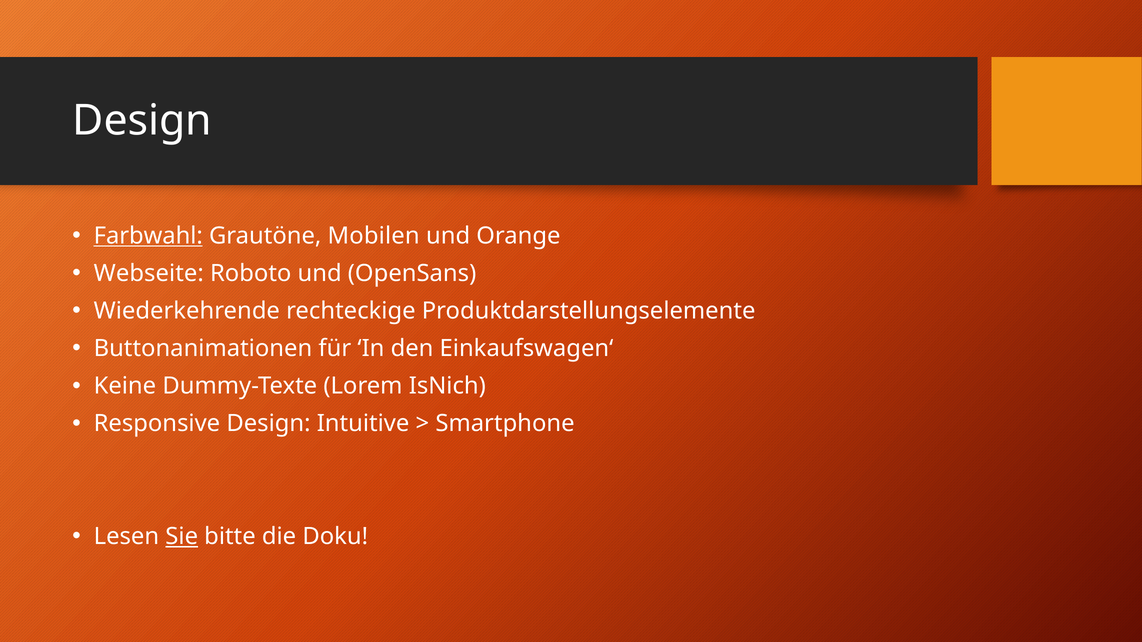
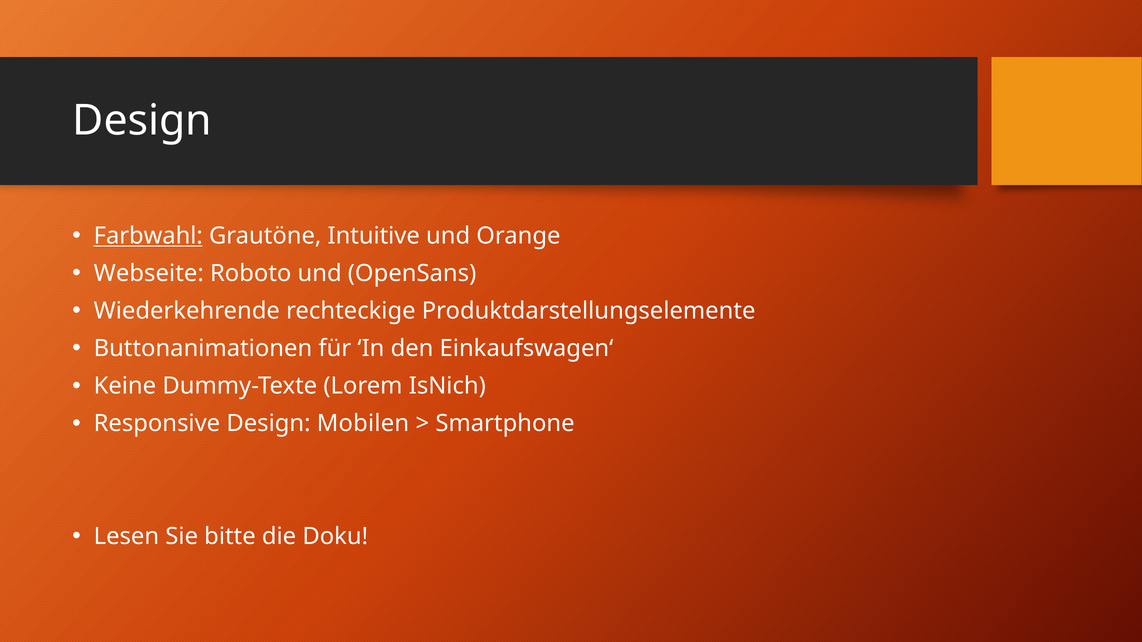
Mobilen: Mobilen -> Intuitive (374, 236)
Intuitive: Intuitive -> Mobilen (363, 424)
Sie underline: present -> none (182, 537)
